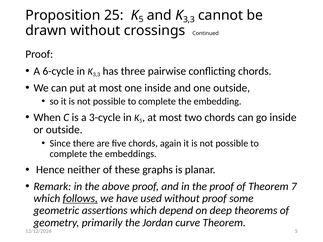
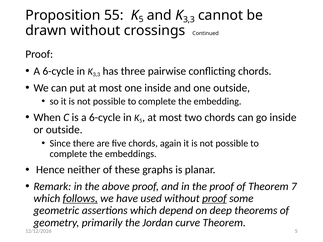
25: 25 -> 55 (114, 15)
is a 3-cycle: 3-cycle -> 6-cycle (105, 118)
proof underline: none -> present (214, 199)
